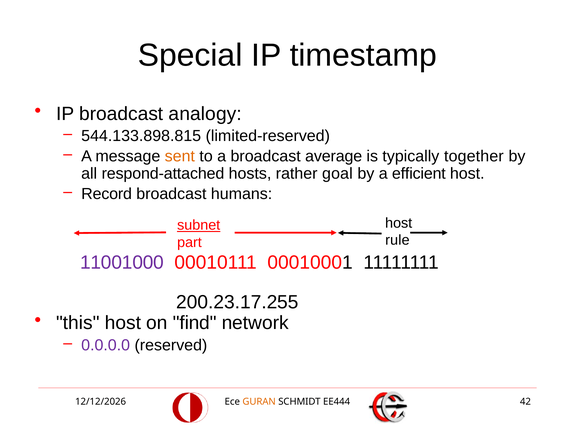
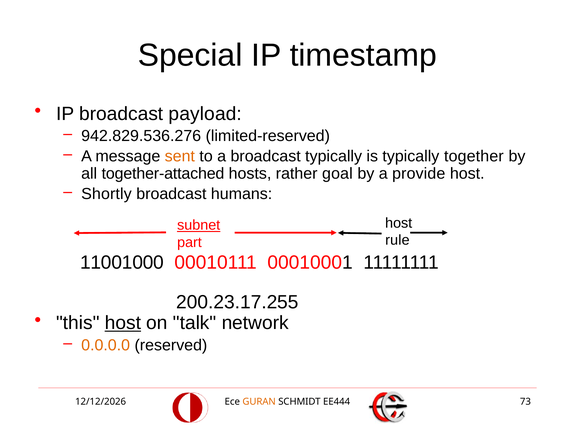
analogy: analogy -> payload (205, 114)
544.133.898.815: 544.133.898.815 -> 942.829.536.276 (141, 136)
broadcast average: average -> typically (334, 156)
respond-attached: respond-attached -> together-attached (163, 174)
efficient: efficient -> provide (419, 174)
Record: Record -> Shortly (106, 194)
11001000 colour: purple -> black (122, 263)
host underline: none -> present (123, 323)
find: find -> talk (195, 323)
0.0.0.0 colour: purple -> orange (106, 345)
42: 42 -> 73 (525, 402)
